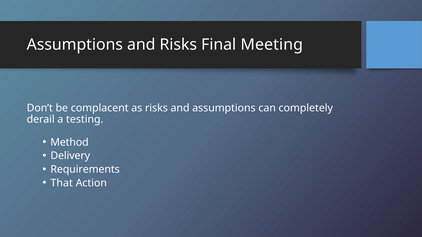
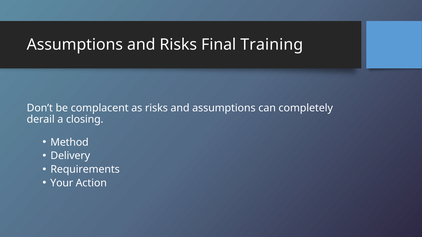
Meeting: Meeting -> Training (272, 45)
testing: testing -> closing (85, 119)
That: That -> Your (62, 183)
